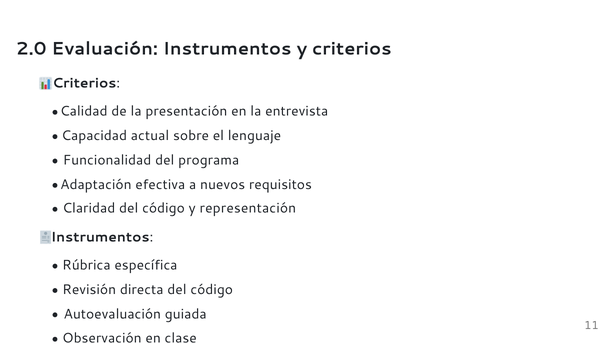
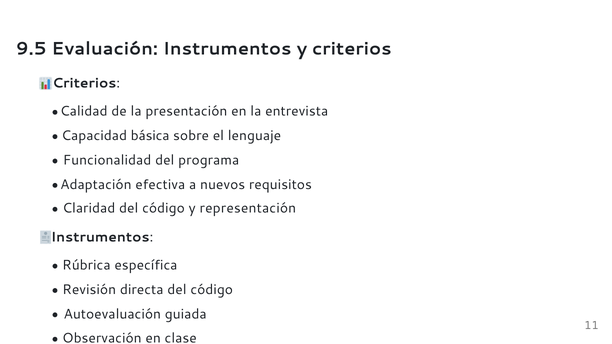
2.0: 2.0 -> 9.5 (31, 49)
actual: actual -> básica (150, 136)
